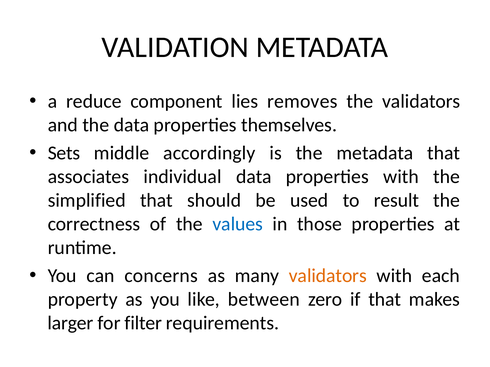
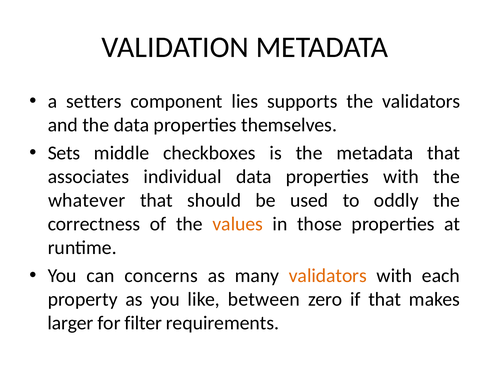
reduce: reduce -> setters (94, 101)
removes: removes -> supports (302, 101)
accordingly: accordingly -> checkboxes (209, 153)
simplified: simplified -> whatever (87, 201)
result: result -> oddly (396, 201)
values colour: blue -> orange (238, 224)
